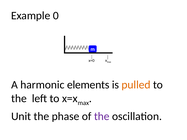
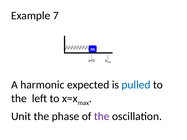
0: 0 -> 7 (56, 16)
elements: elements -> expected (88, 85)
pulled colour: orange -> blue (136, 85)
